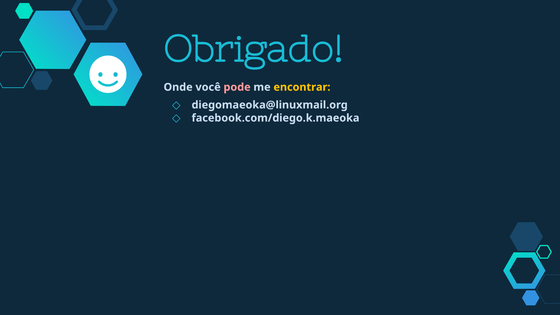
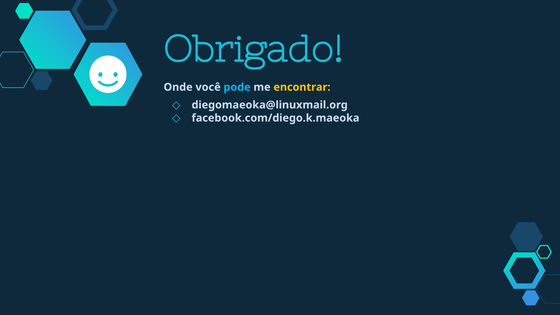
pode colour: pink -> light blue (237, 87)
